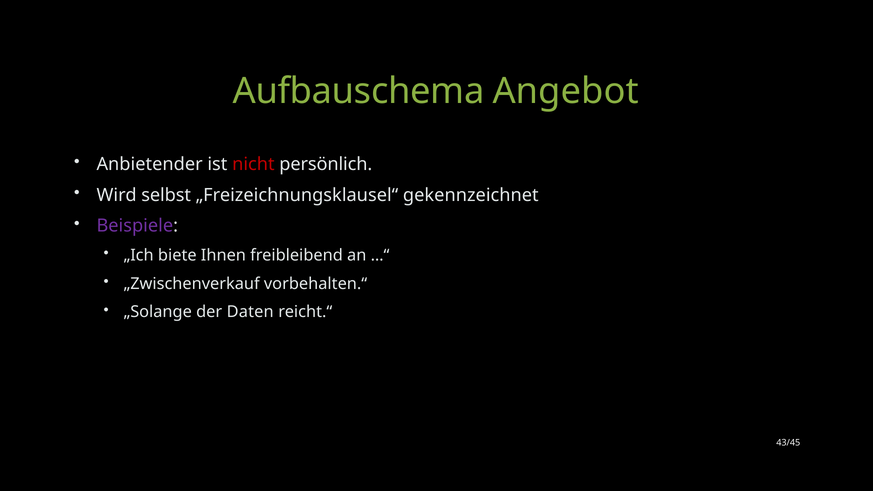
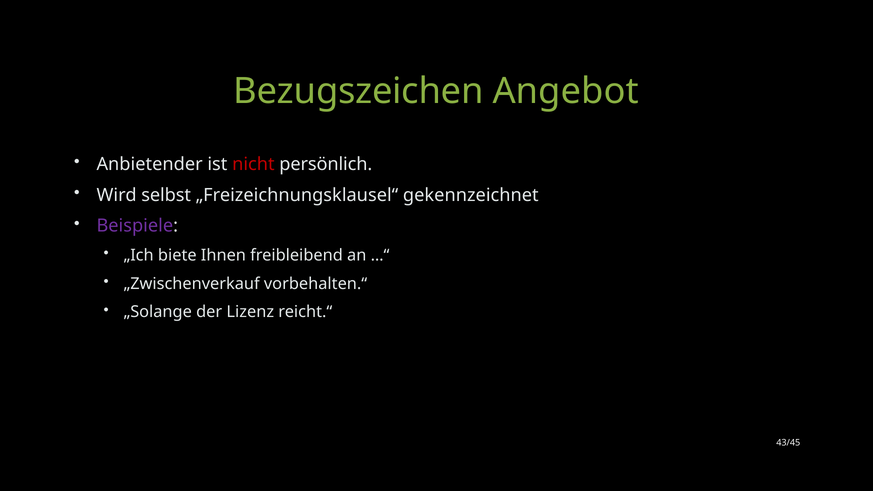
Aufbauschema: Aufbauschema -> Bezugszeichen (358, 91)
Daten: Daten -> Lizenz (250, 312)
